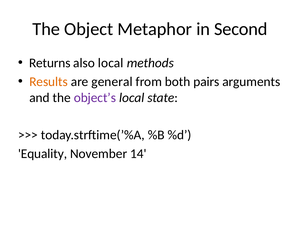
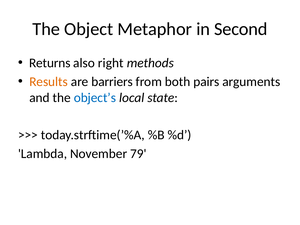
also local: local -> right (111, 63)
general: general -> barriers (112, 82)
object’s colour: purple -> blue (95, 98)
Equality: Equality -> Lambda (43, 154)
14: 14 -> 79 (138, 154)
